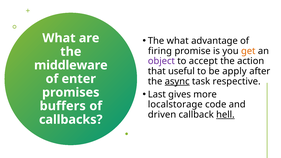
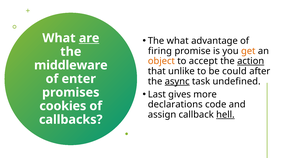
are underline: none -> present (89, 38)
object colour: purple -> orange (161, 61)
action underline: none -> present (251, 61)
useful: useful -> unlike (181, 71)
apply: apply -> could (234, 71)
respective: respective -> undefined (237, 81)
localstorage: localstorage -> declarations (175, 105)
buffers: buffers -> cookies (63, 106)
driven: driven -> assign (162, 115)
